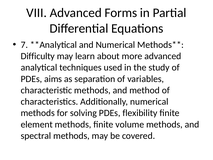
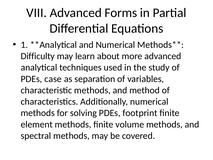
7: 7 -> 1 (24, 45)
aims: aims -> case (53, 79)
flexibility: flexibility -> footprint (140, 113)
